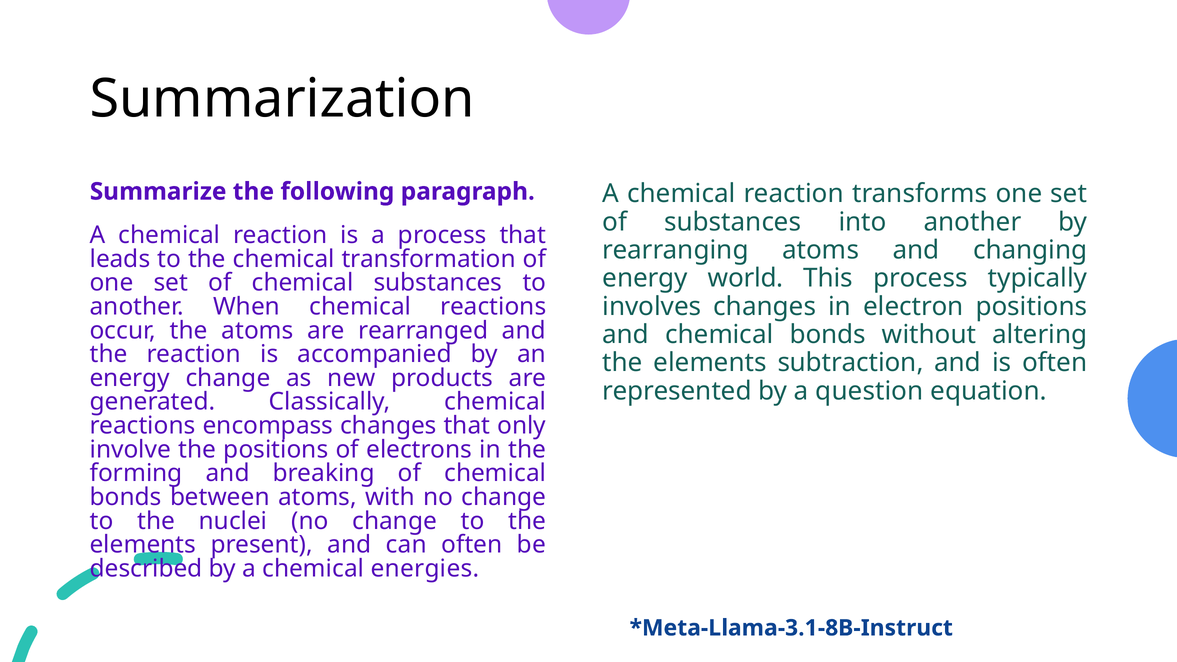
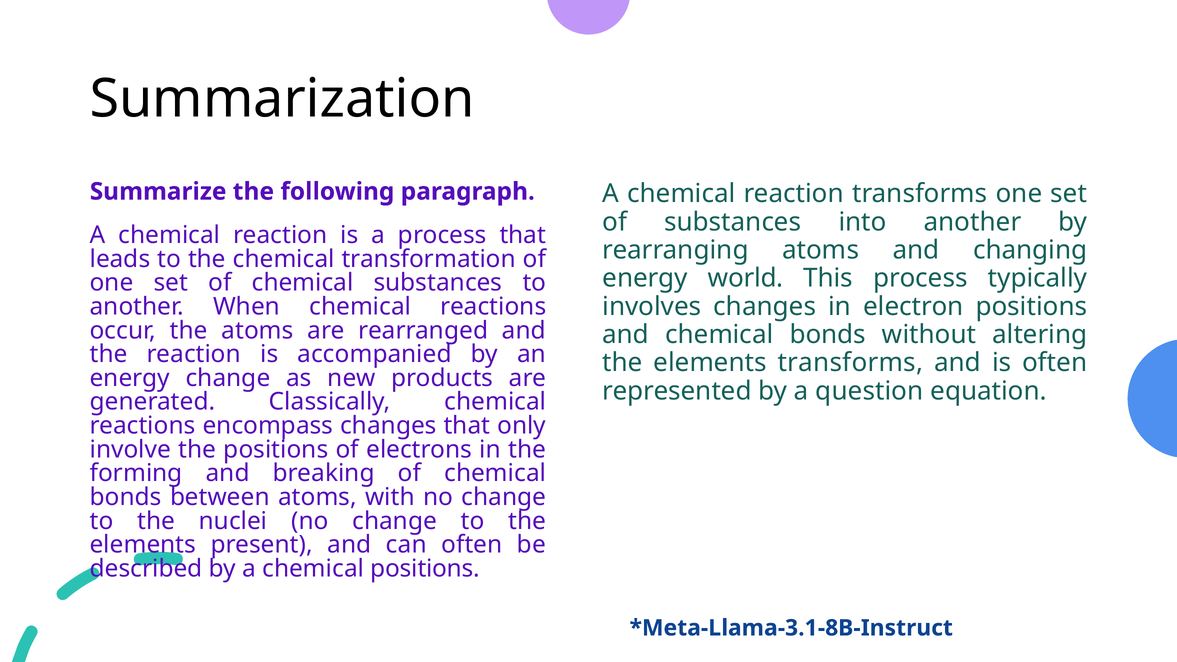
elements subtraction: subtraction -> transforms (850, 363)
chemical energies: energies -> positions (425, 569)
